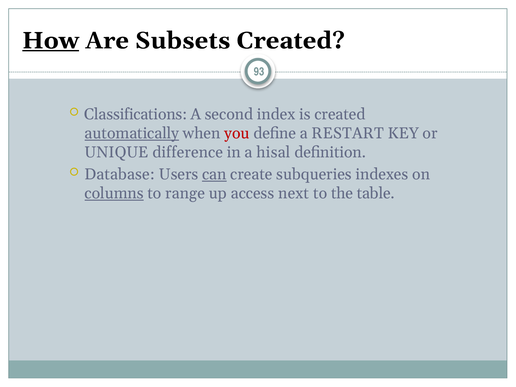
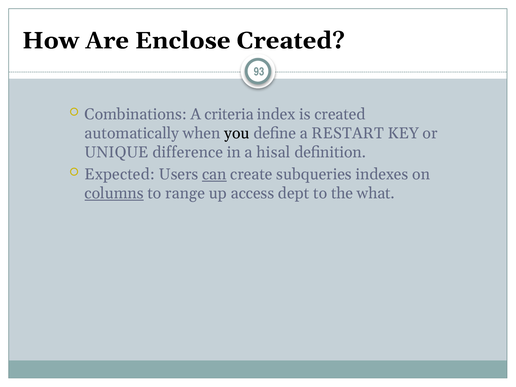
How underline: present -> none (51, 41)
Subsets: Subsets -> Enclose (183, 41)
Classifications: Classifications -> Combinations (136, 114)
second: second -> criteria (229, 114)
automatically underline: present -> none (132, 133)
you colour: red -> black (237, 133)
Database: Database -> Expected (120, 174)
next: next -> dept (294, 193)
table: table -> what (376, 193)
